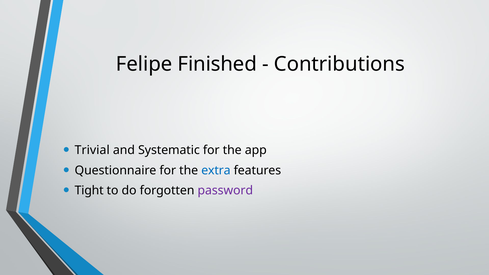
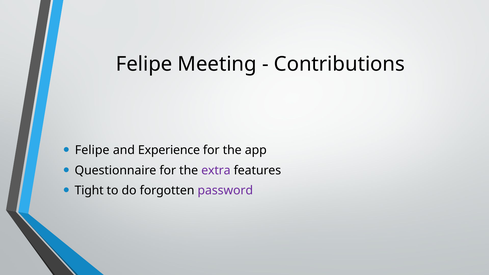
Finished: Finished -> Meeting (217, 64)
Trivial: Trivial -> Felipe (92, 150)
Systematic: Systematic -> Experience (169, 150)
extra colour: blue -> purple (216, 170)
